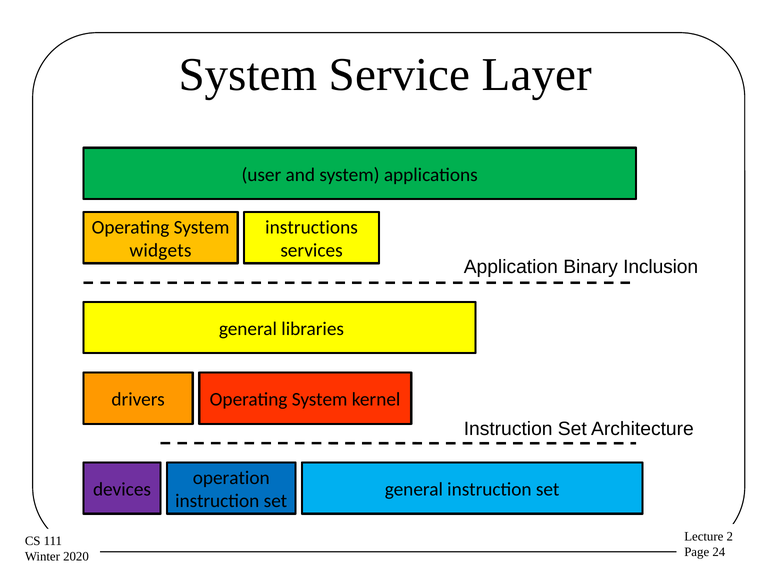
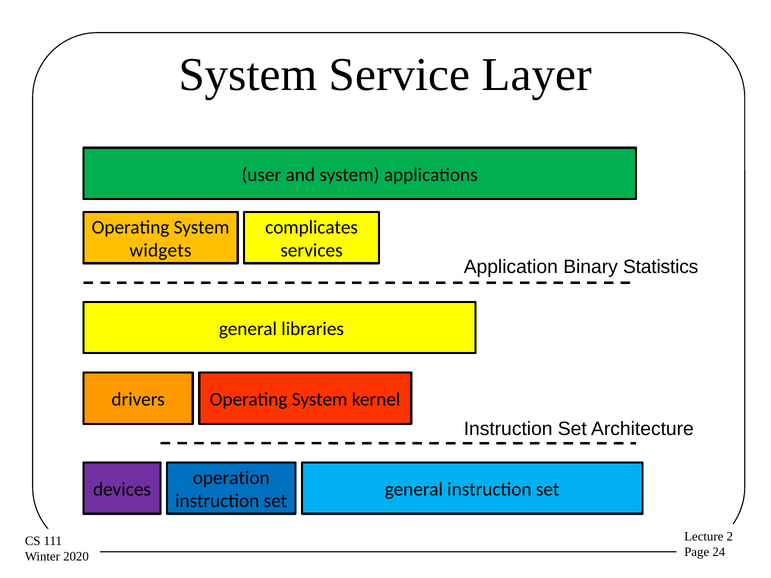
instructions: instructions -> complicates (312, 227)
Inclusion: Inclusion -> Statistics (661, 267)
